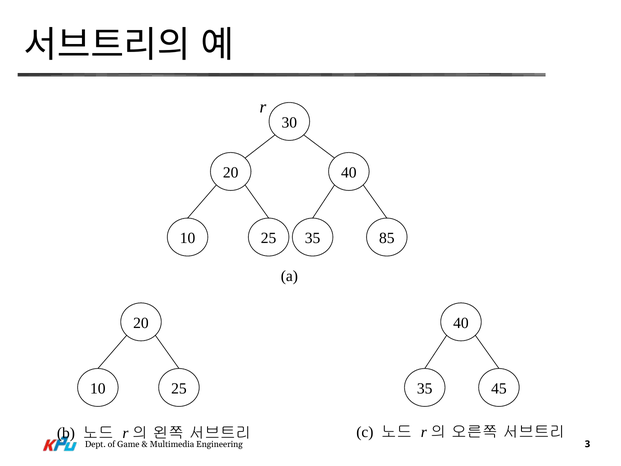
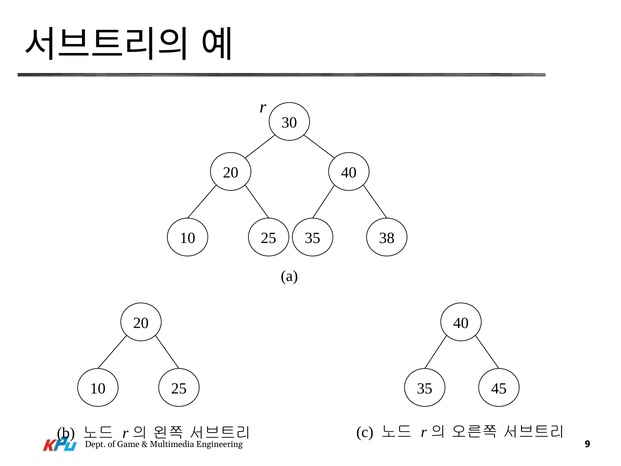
85: 85 -> 38 (387, 238)
3: 3 -> 9 (587, 444)
